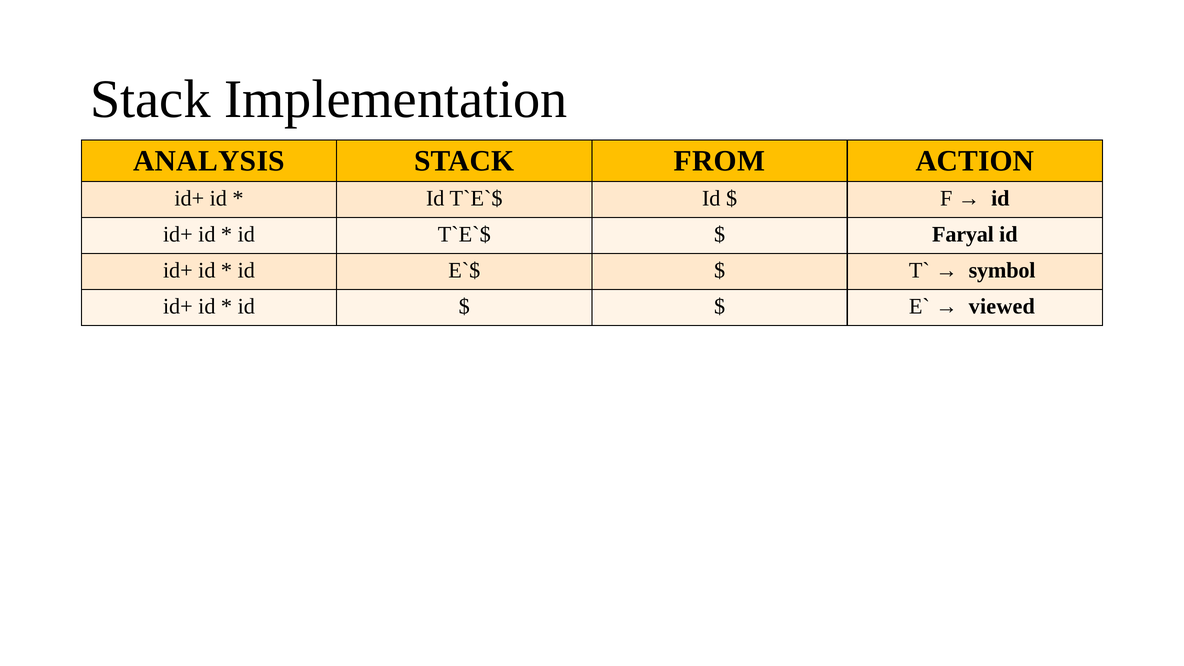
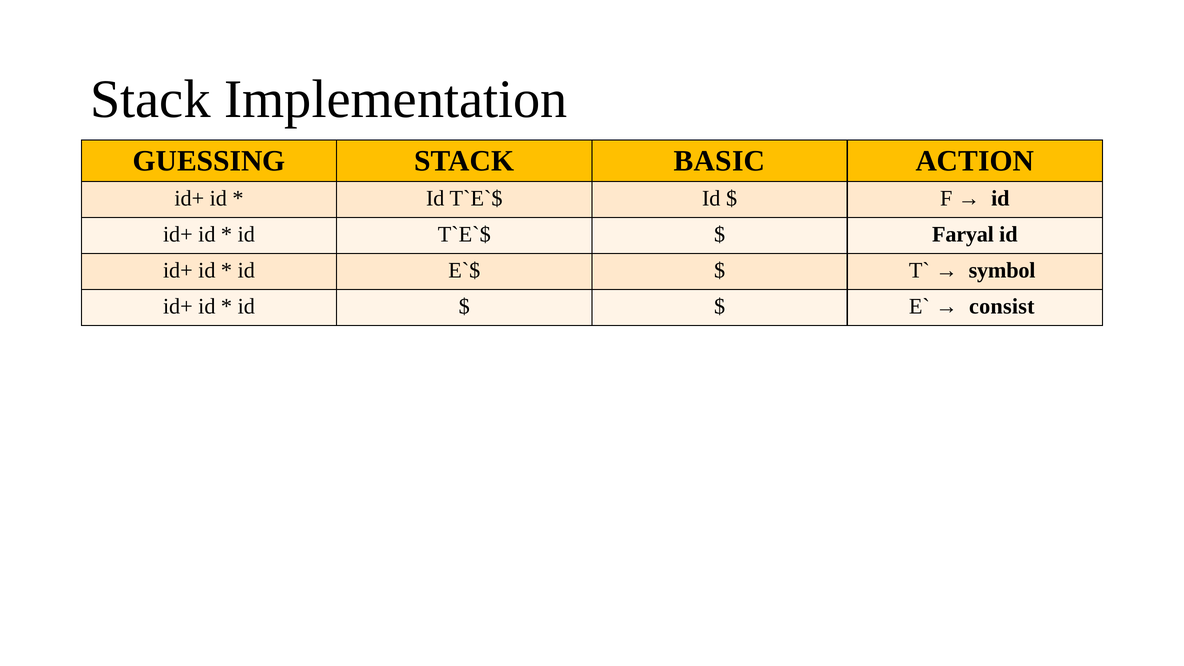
ANALYSIS: ANALYSIS -> GUESSING (209, 161)
FROM: FROM -> BASIC (719, 161)
viewed: viewed -> consist (1002, 306)
